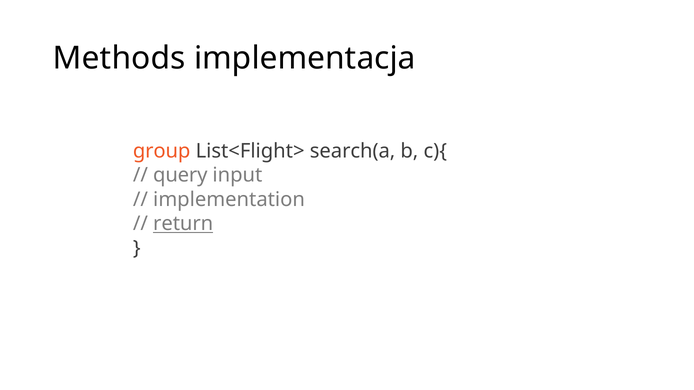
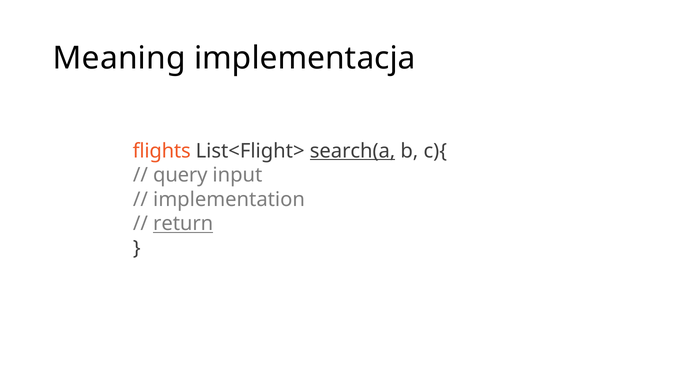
Methods: Methods -> Meaning (119, 58)
group: group -> flights (162, 151)
search(a underline: none -> present (353, 151)
